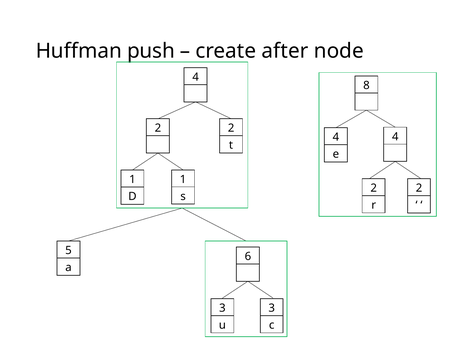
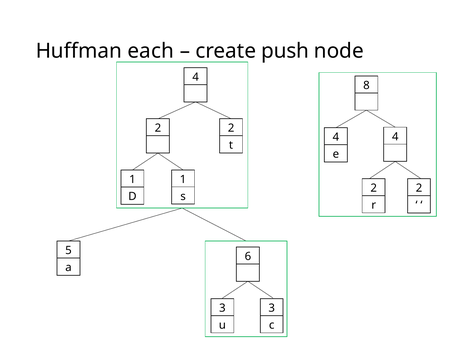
push: push -> each (151, 51)
after: after -> push (285, 51)
